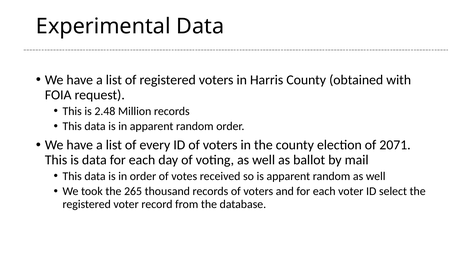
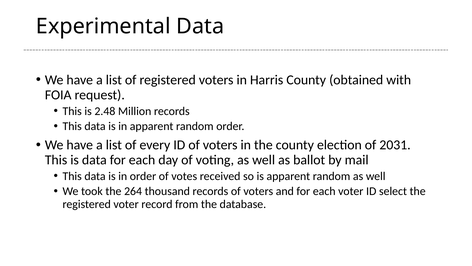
2071: 2071 -> 2031 (395, 145)
265: 265 -> 264 (133, 191)
